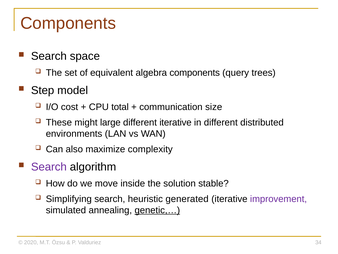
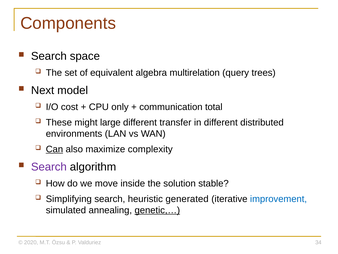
algebra components: components -> multirelation (195, 73)
Step: Step -> Next (43, 90)
total: total -> only (120, 107)
size: size -> total (214, 107)
different iterative: iterative -> transfer (175, 122)
Can underline: none -> present (54, 149)
improvement colour: purple -> blue (279, 199)
